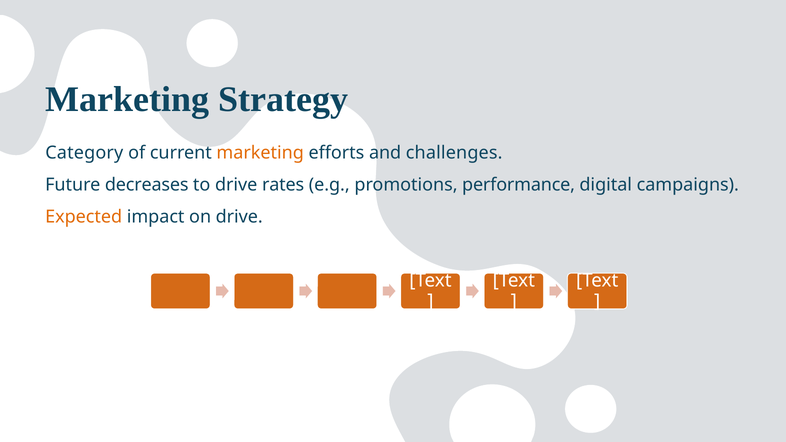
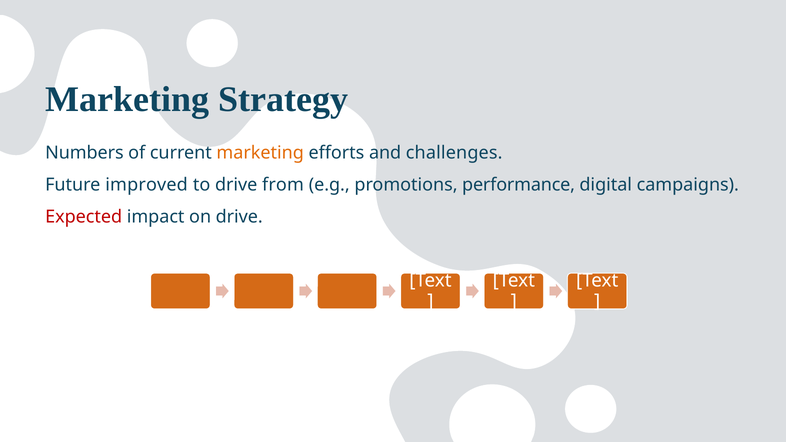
Category: Category -> Numbers (84, 153)
decreases: decreases -> improved (147, 185)
rates: rates -> from (283, 185)
Expected colour: orange -> red (84, 217)
